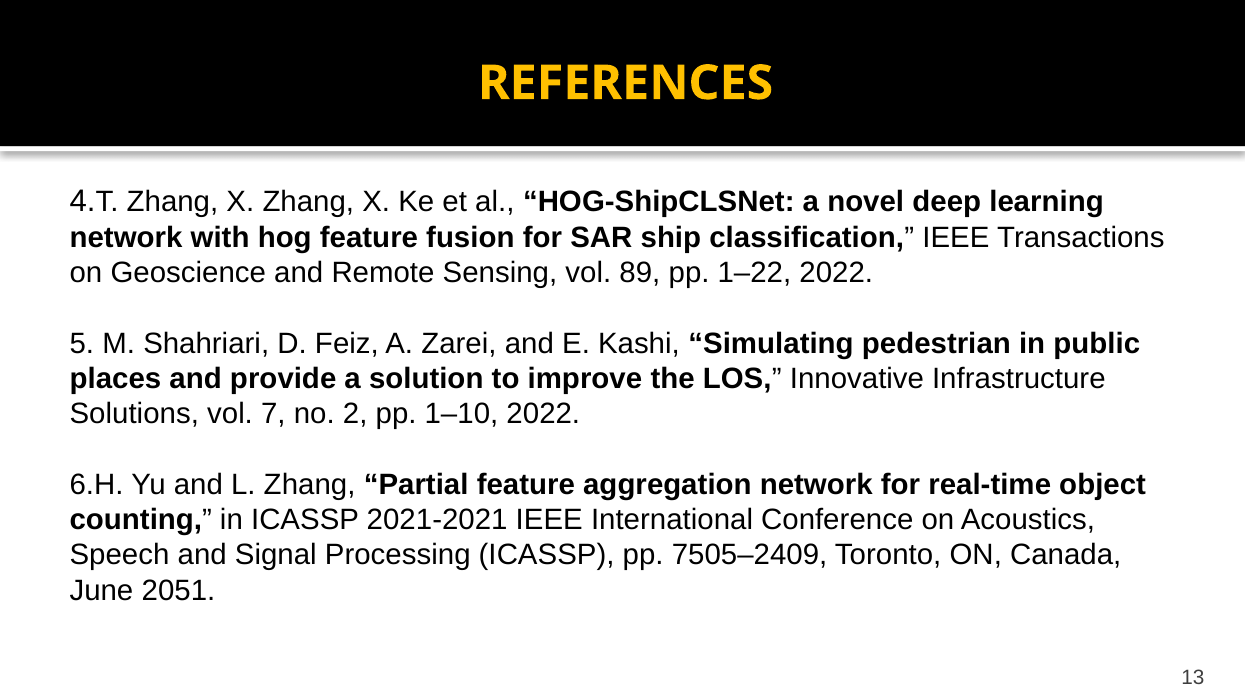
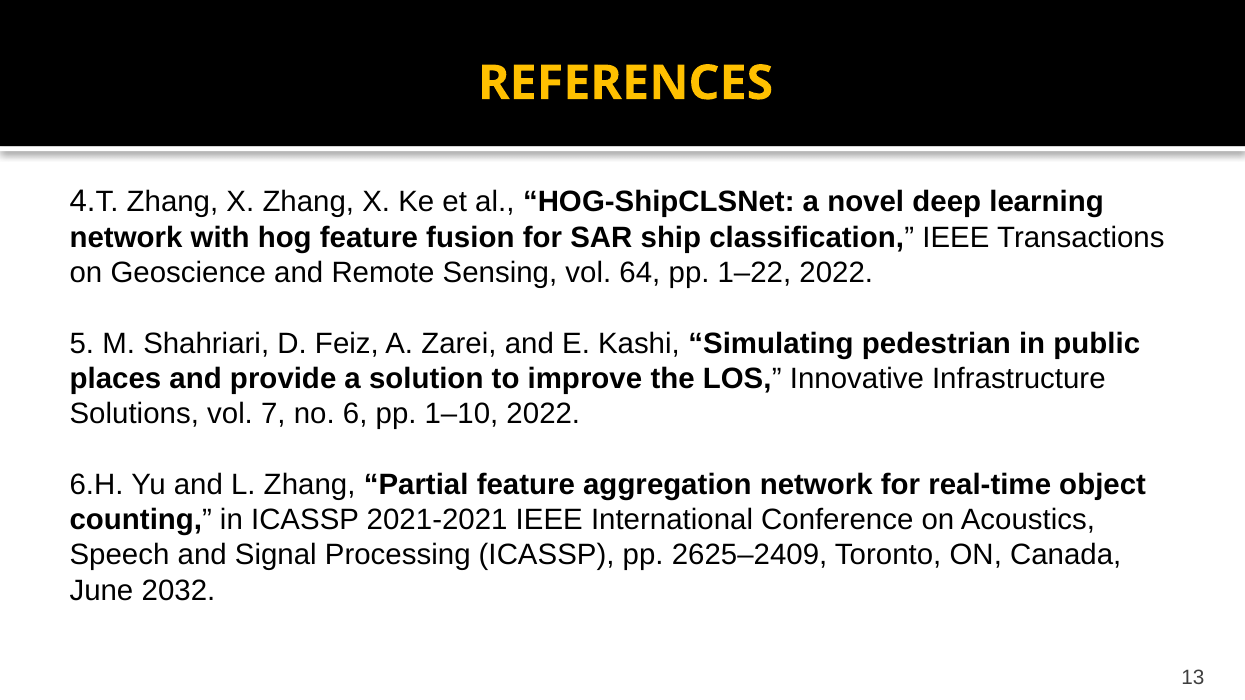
89: 89 -> 64 (640, 273)
2: 2 -> 6 (355, 414)
7505–2409: 7505–2409 -> 2625–2409 (750, 555)
2051: 2051 -> 2032 (178, 591)
